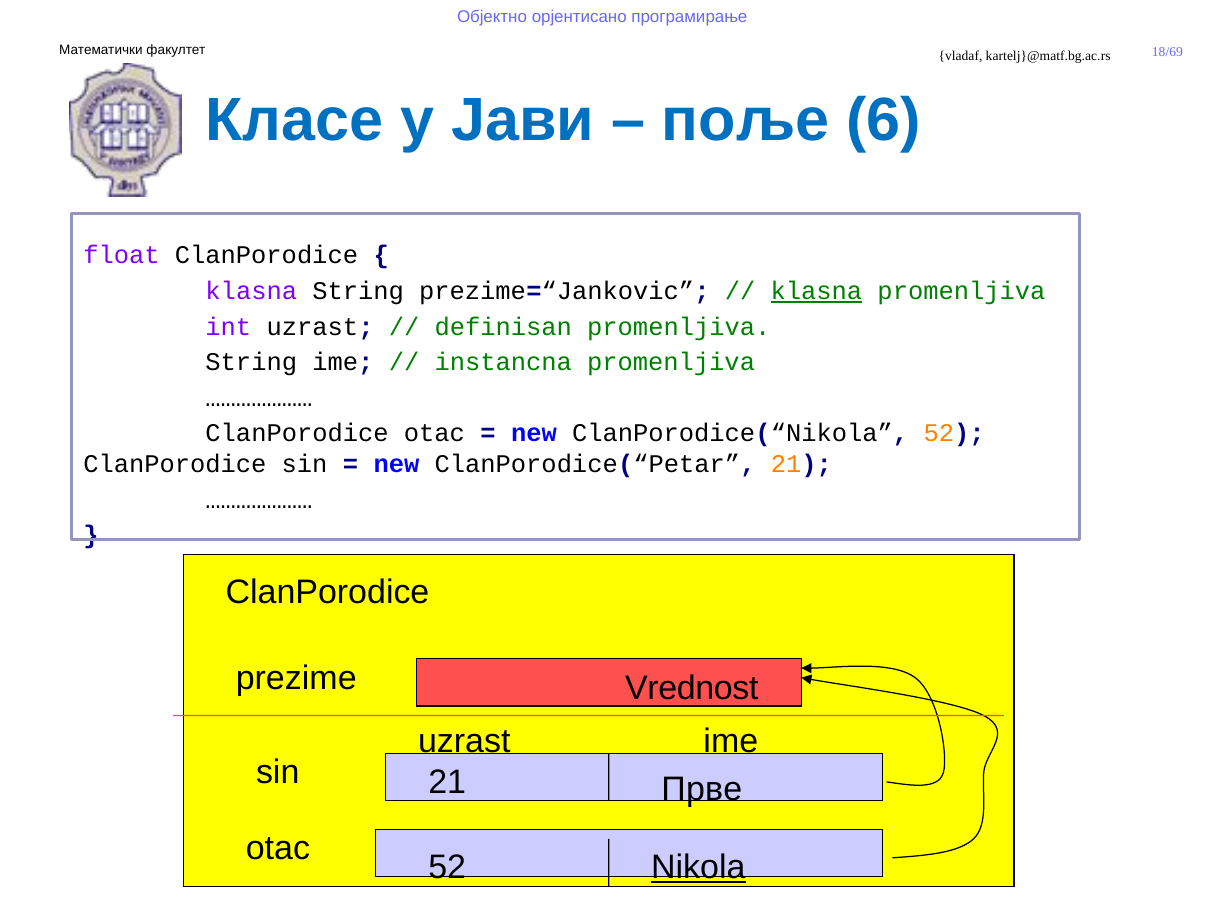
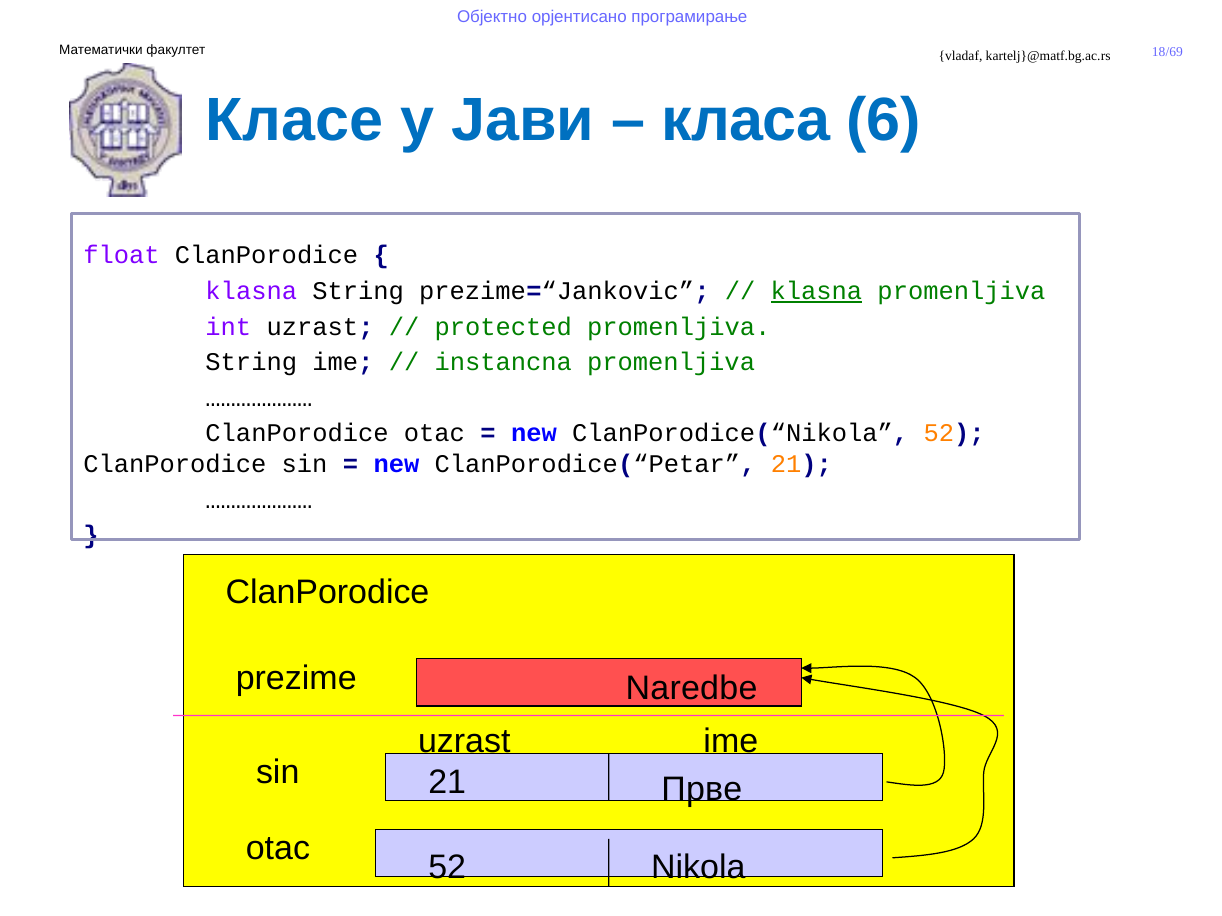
поље: поље -> класа (746, 120)
definisan: definisan -> protected (503, 327)
Vrednost: Vrednost -> Naredbe (691, 688)
Nikola underline: present -> none (698, 868)
